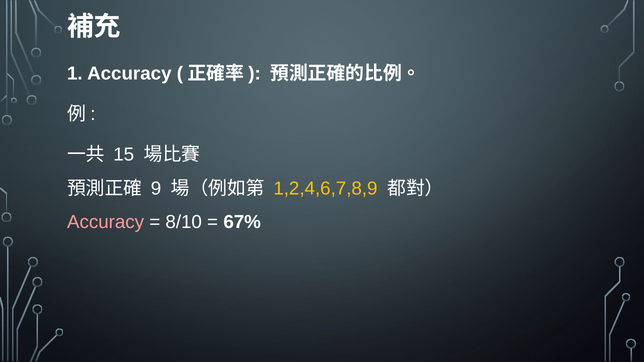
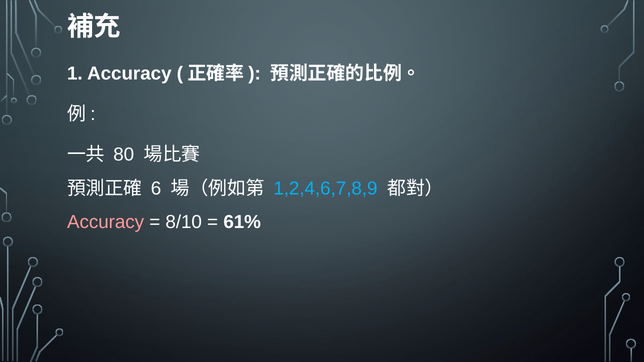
15: 15 -> 80 (124, 155)
9: 9 -> 6 (156, 188)
1,2,4,6,7,8,9 colour: yellow -> light blue (325, 188)
67%: 67% -> 61% (242, 222)
